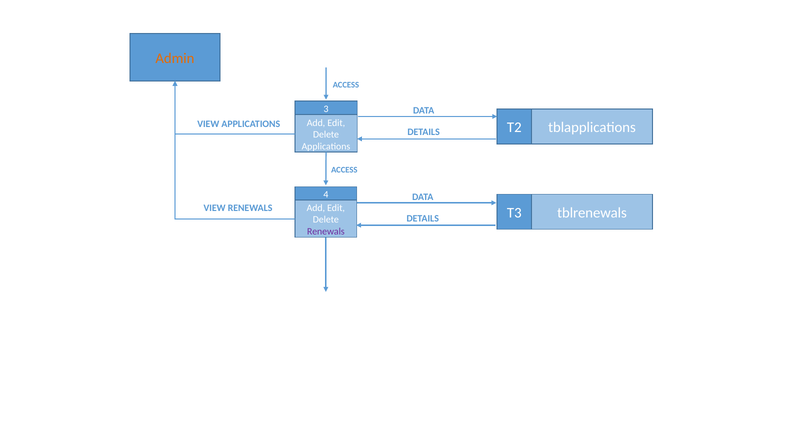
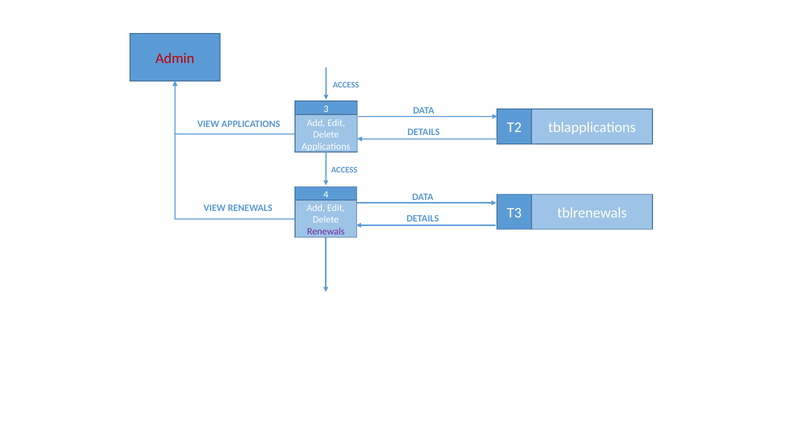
Admin colour: orange -> red (175, 58)
